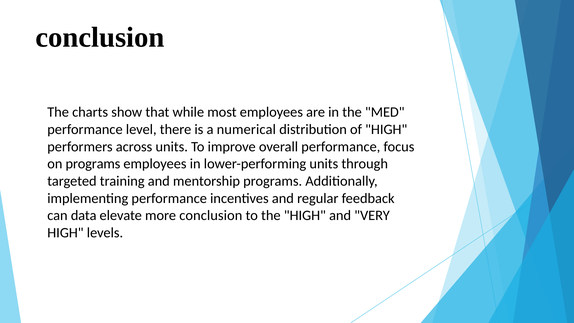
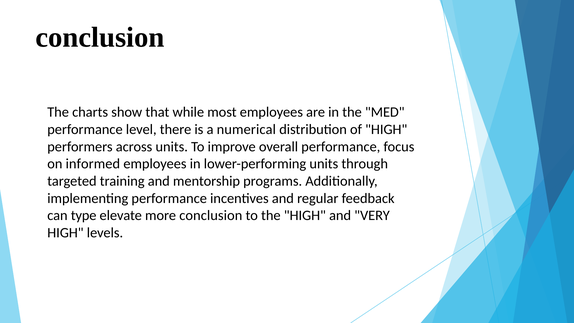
on programs: programs -> informed (93, 164)
data: data -> type (84, 215)
